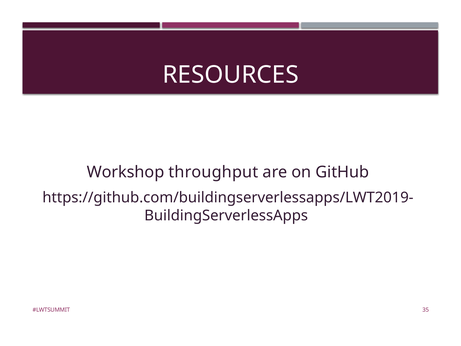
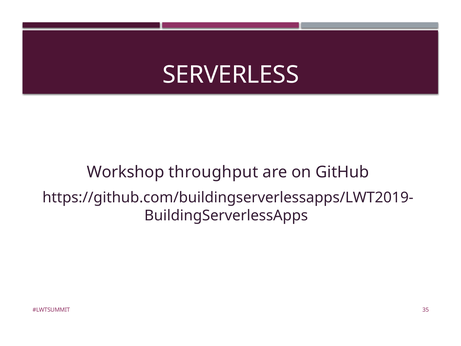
RESOURCES: RESOURCES -> SERVERLESS (231, 75)
